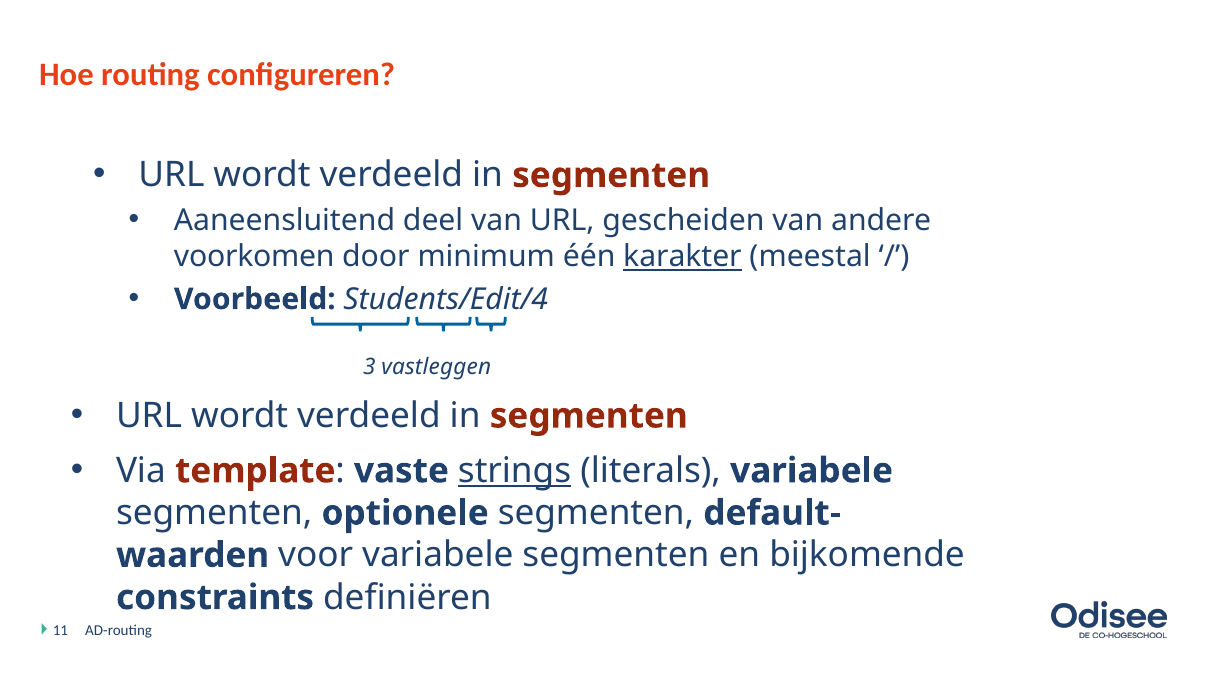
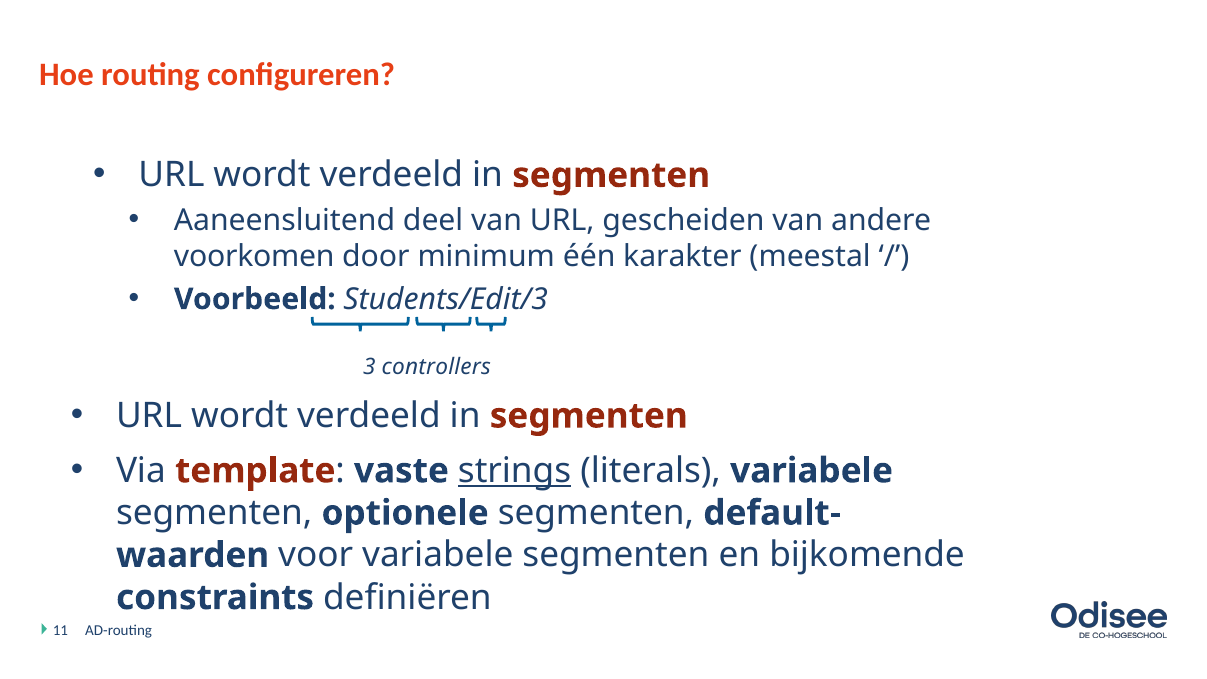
karakter underline: present -> none (682, 257)
Students/Edit/4: Students/Edit/4 -> Students/Edit/3 (446, 299)
vastleggen: vastleggen -> controllers (436, 367)
